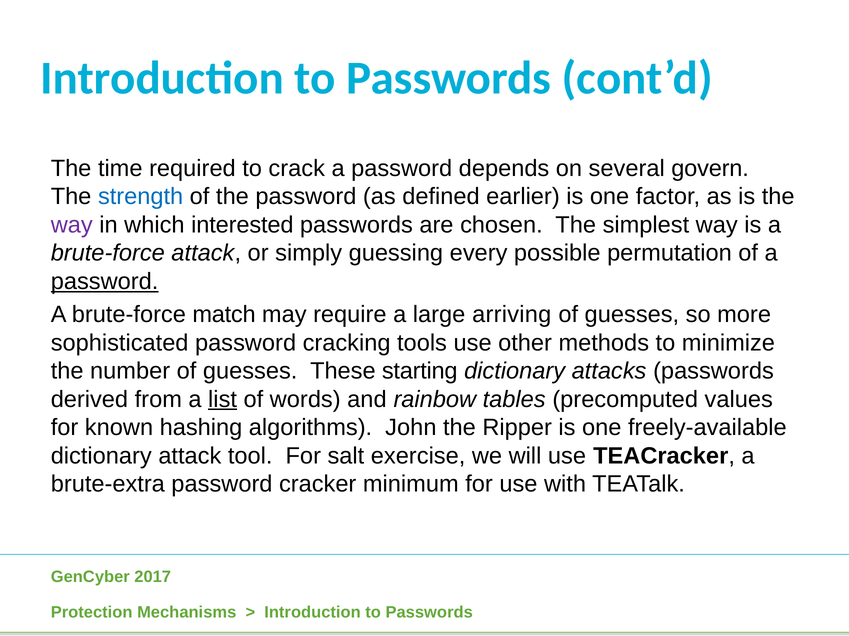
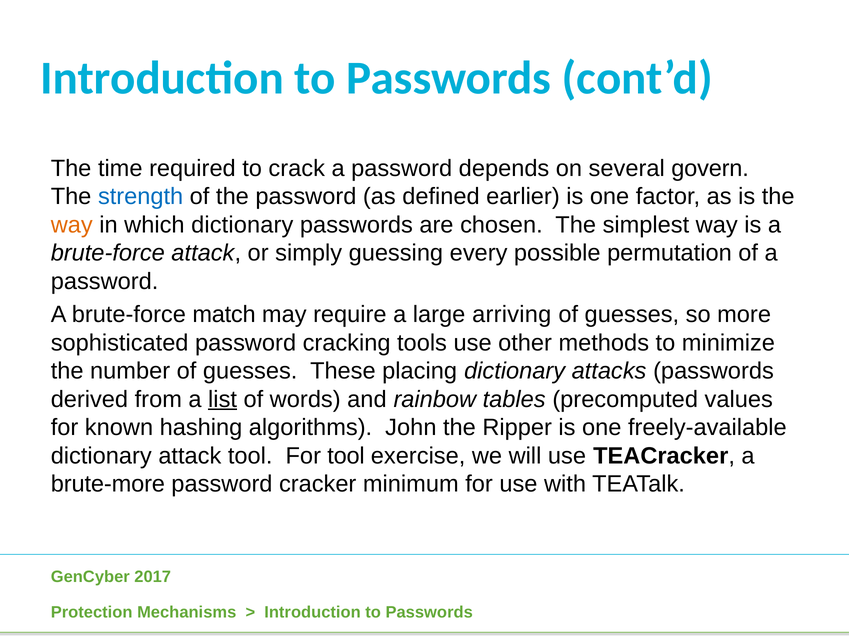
way colour: purple -> orange (72, 225)
which interested: interested -> dictionary (242, 225)
password underline: present -> none (105, 282)
starting: starting -> placing (420, 371)
For salt: salt -> tool (346, 456)
brute-extra: brute-extra -> brute-more (108, 485)
